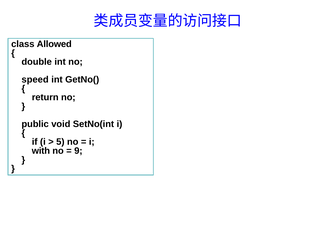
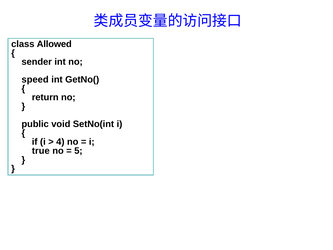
double: double -> sender (37, 62)
5: 5 -> 4 (60, 142)
with: with -> true (41, 151)
9: 9 -> 5 (78, 151)
